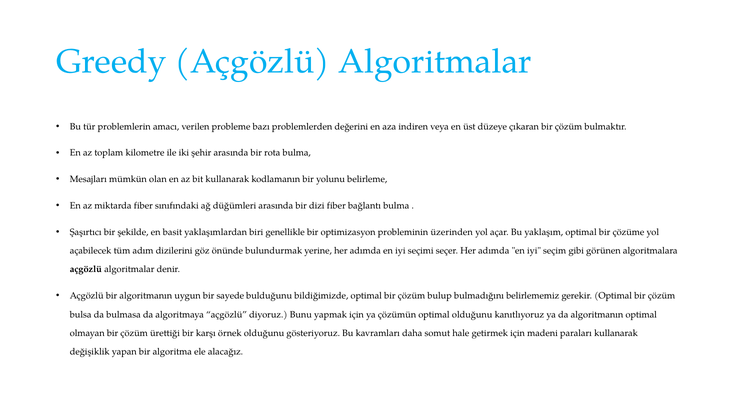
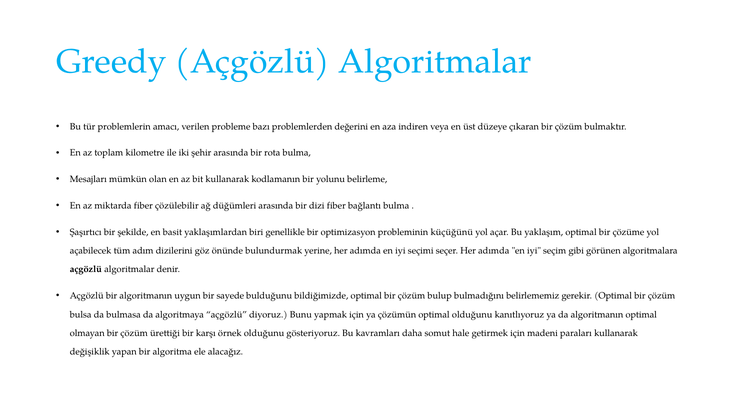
sınıfındaki: sınıfındaki -> çözülebilir (177, 206)
üzerinden: üzerinden -> küçüğünü (452, 232)
